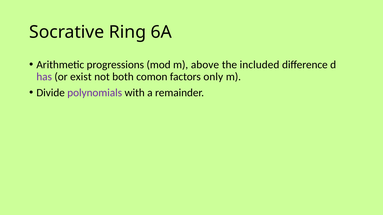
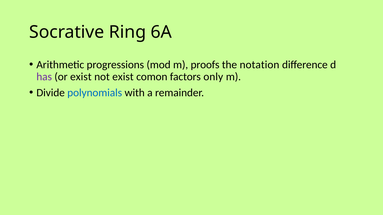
above: above -> proofs (205, 65)
included: included -> notation (259, 65)
not both: both -> exist (123, 77)
polynomials colour: purple -> blue (95, 93)
